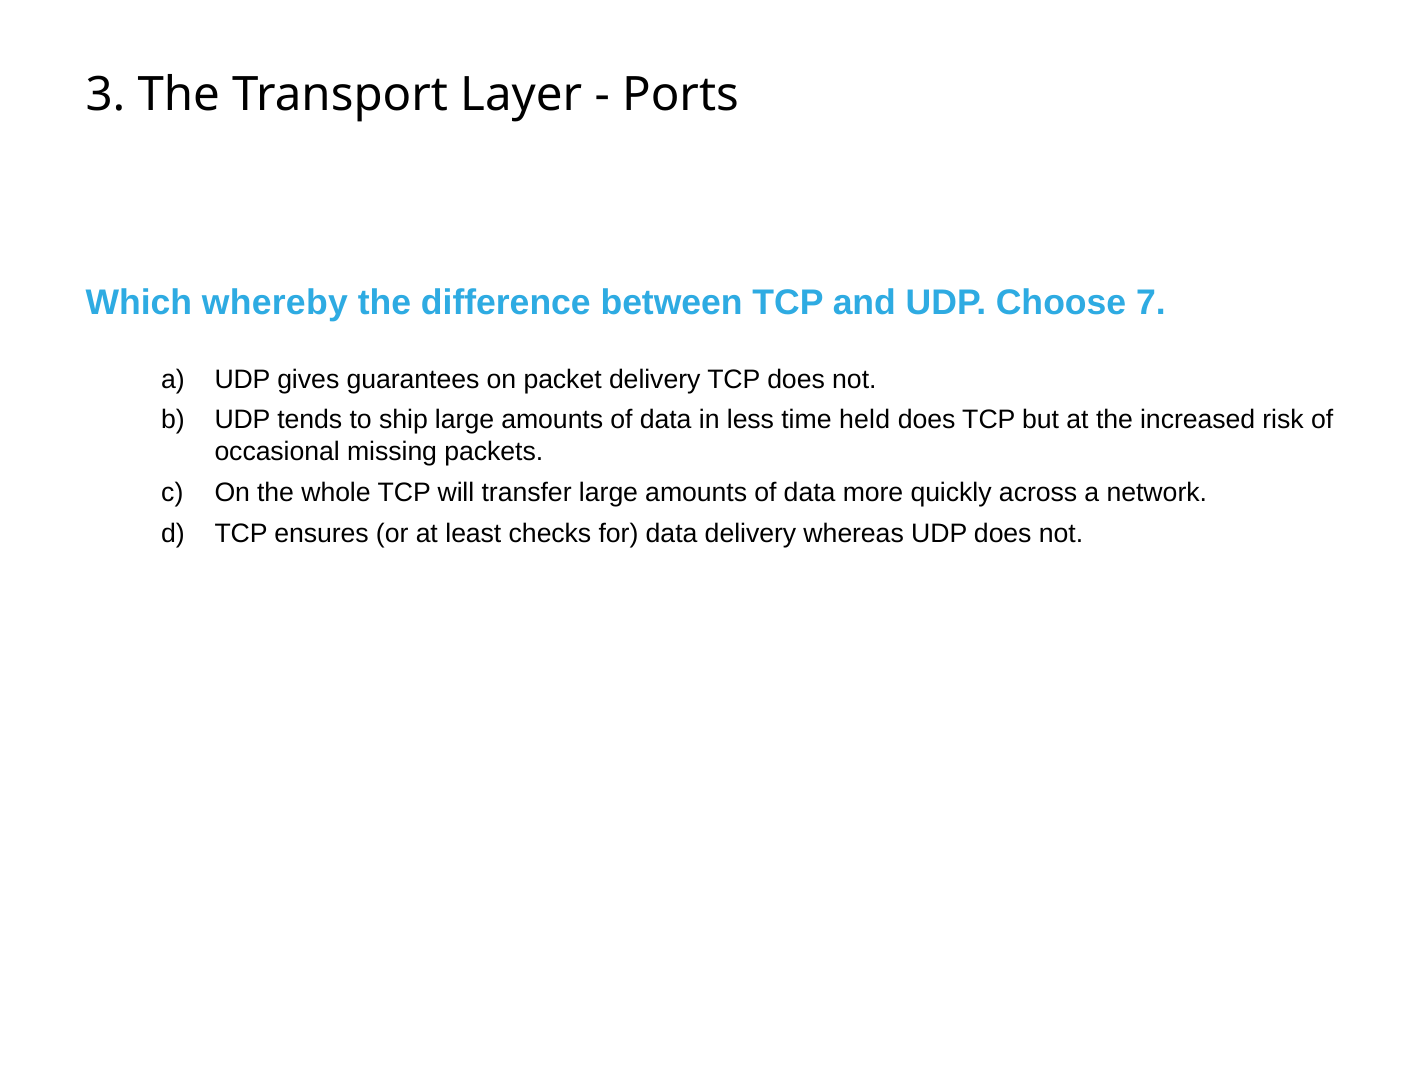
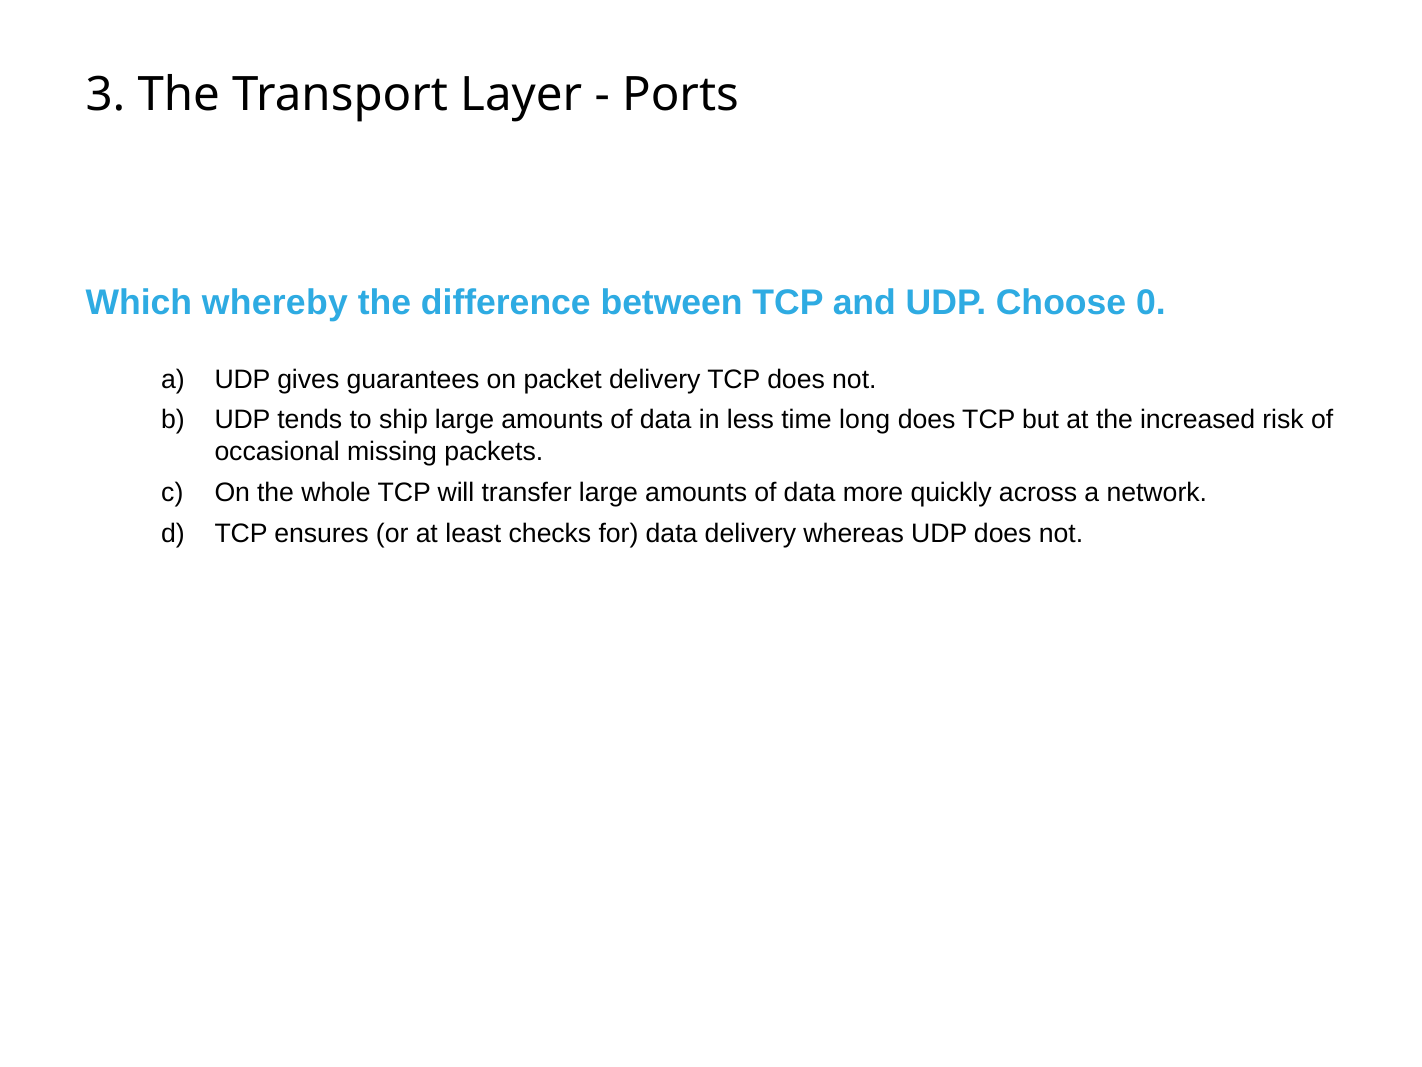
7: 7 -> 0 (1151, 303)
held: held -> long (865, 420)
